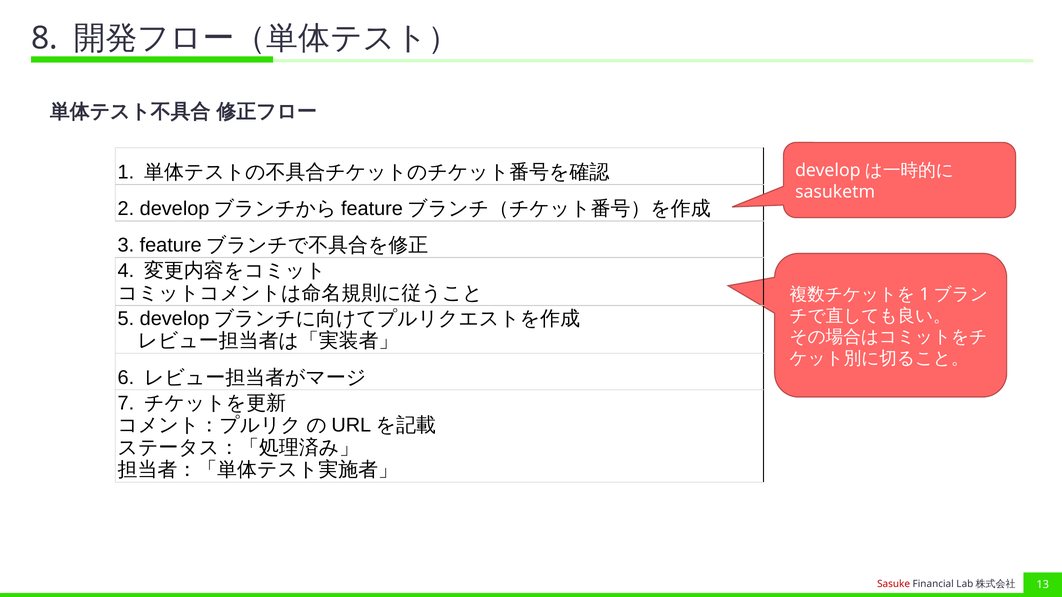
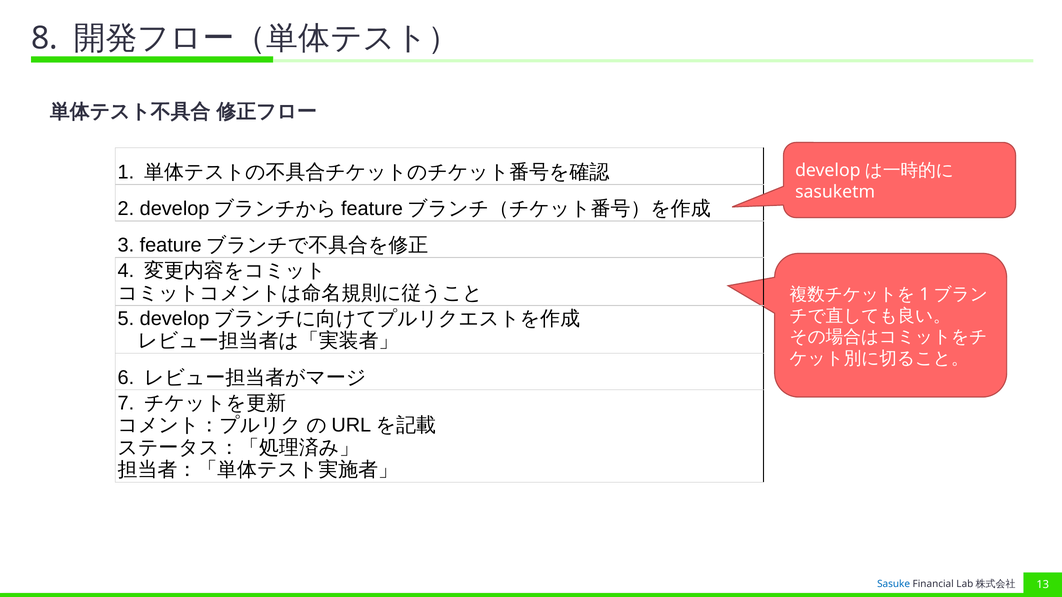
Sasuke colour: red -> blue (894, 584)
